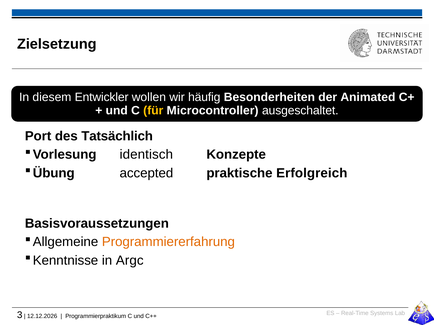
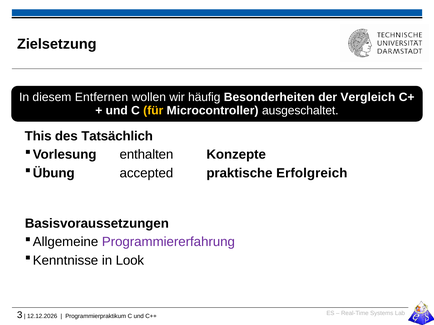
Entwickler: Entwickler -> Entfernen (102, 97)
Animated: Animated -> Vergleich (368, 97)
Port: Port -> This (38, 136)
identisch: identisch -> enthalten (146, 155)
Programmiererfahrung colour: orange -> purple (168, 242)
Argc: Argc -> Look (130, 261)
